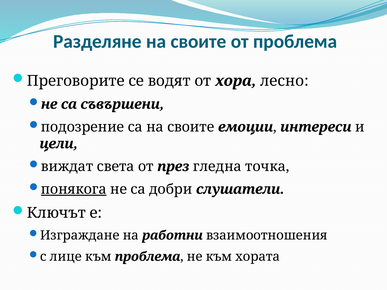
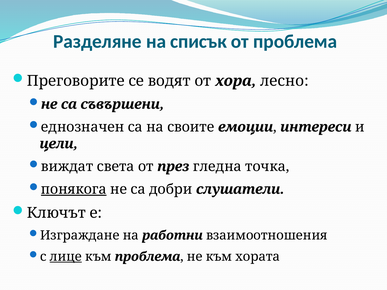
Разделяне на своите: своите -> списък (199, 42)
подозрение: подозрение -> еднозначен (83, 127)
лице underline: none -> present (66, 257)
